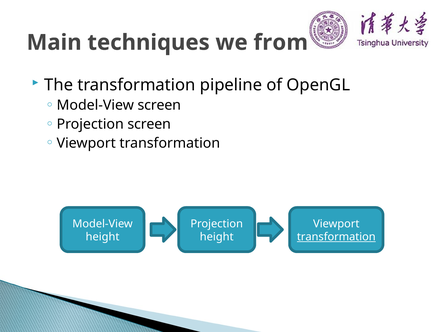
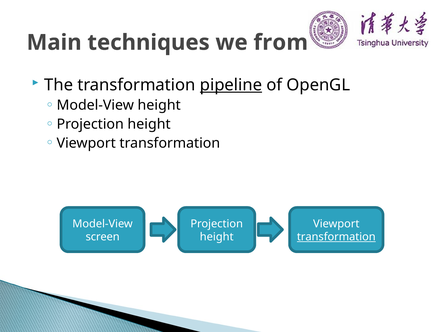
pipeline underline: none -> present (231, 85)
Model-View screen: screen -> height (159, 105)
screen: screen -> height (149, 124)
height: height -> screen (103, 237)
